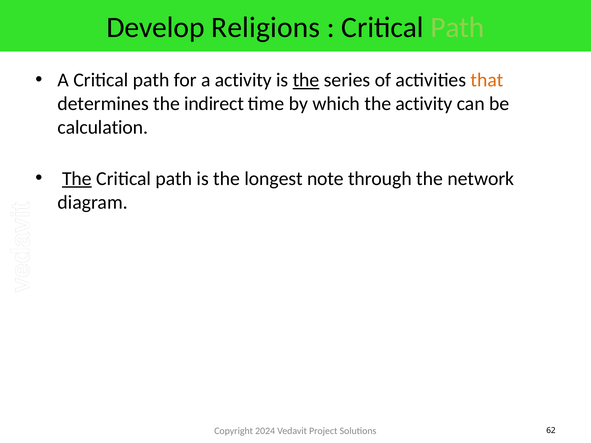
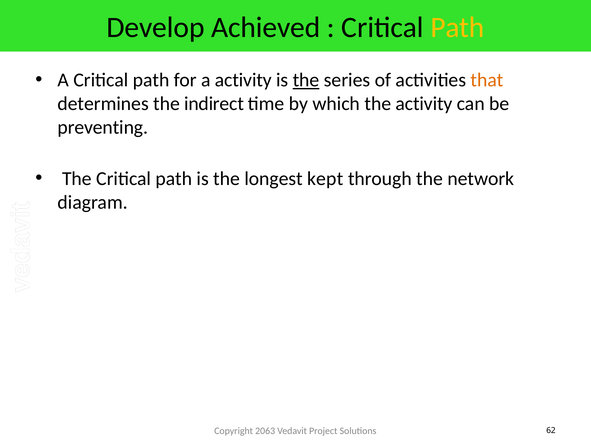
Religions: Religions -> Achieved (266, 28)
Path colour: light green -> yellow (457, 28)
calculation: calculation -> preventing (103, 127)
The underline: present -> none (77, 179)
note: note -> kept (325, 179)
2024: 2024 -> 2063 (265, 431)
